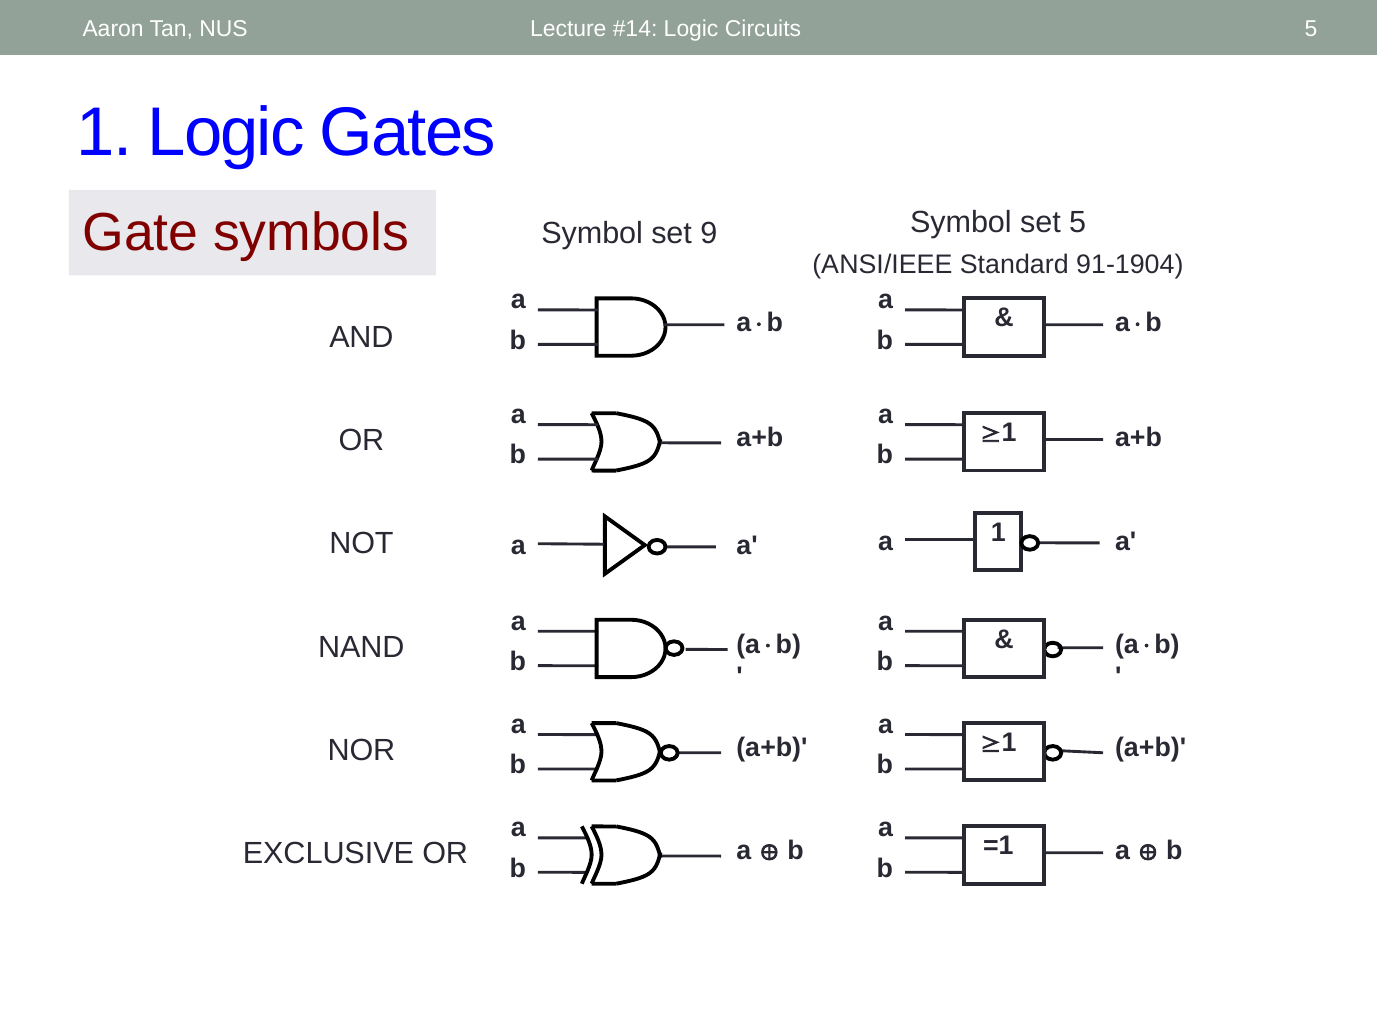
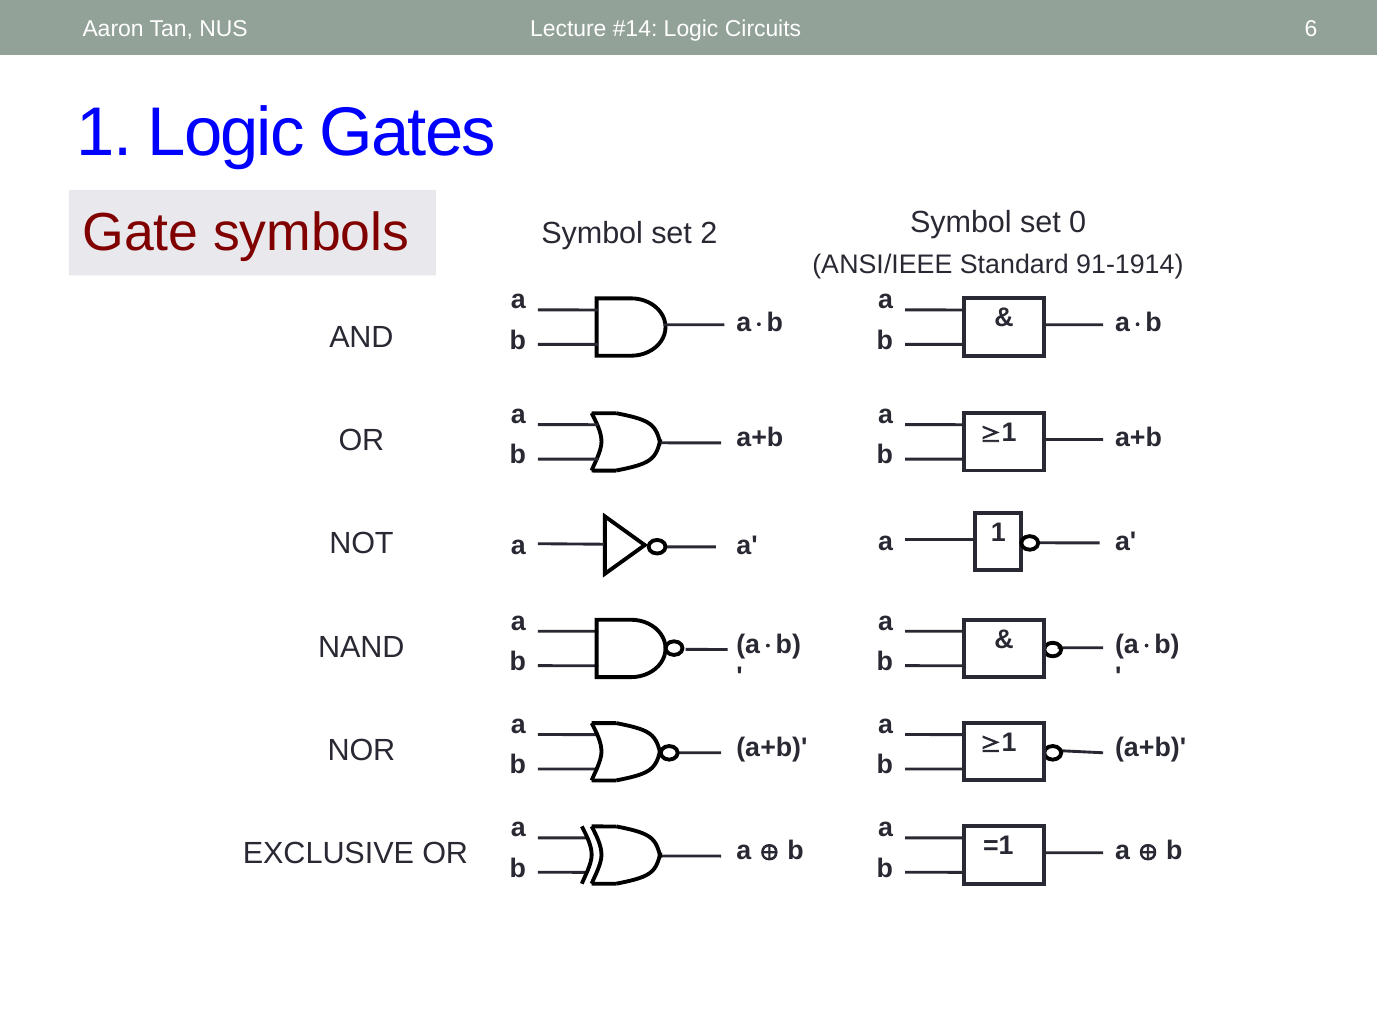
Circuits 5: 5 -> 6 (1311, 29)
9: 9 -> 2 (709, 234)
set 5: 5 -> 0 (1078, 222)
91-1904: 91-1904 -> 91-1914 (1130, 264)
